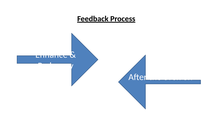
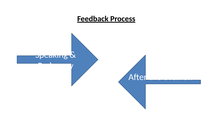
Enhance: Enhance -> Speaking (51, 55)
